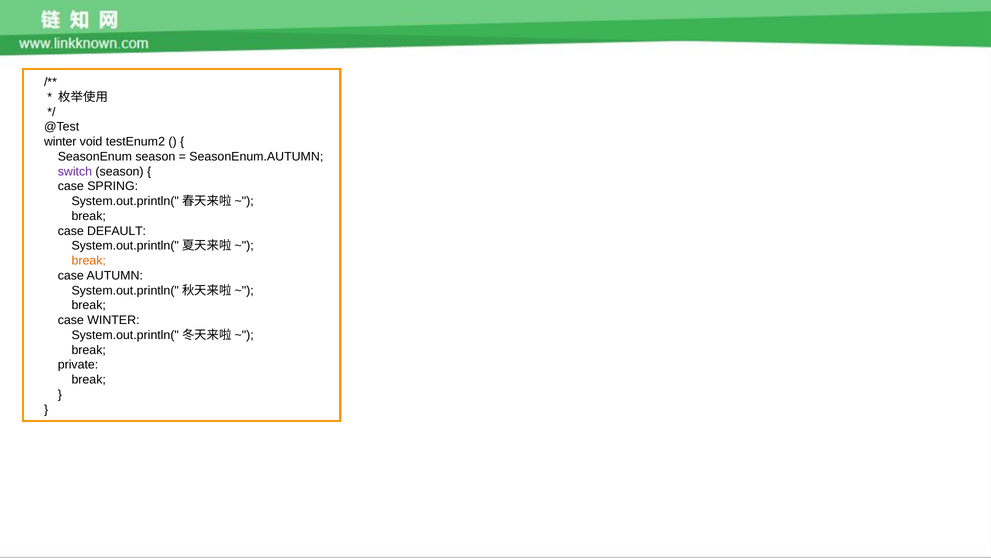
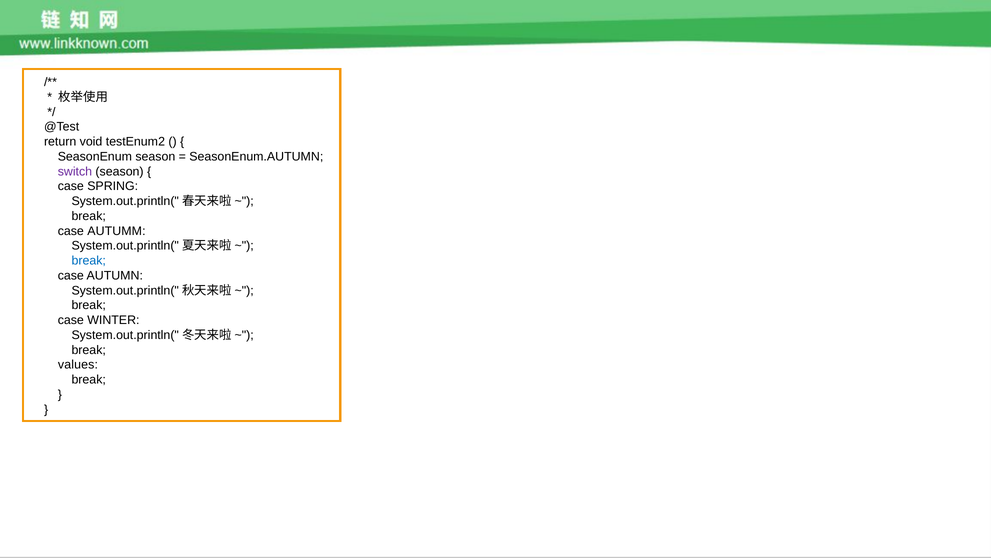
winter: winter -> return (60, 142)
DEFAULT: DEFAULT -> AUTUMM (116, 231)
break colour: orange -> blue (89, 260)
private: private -> values (78, 365)
